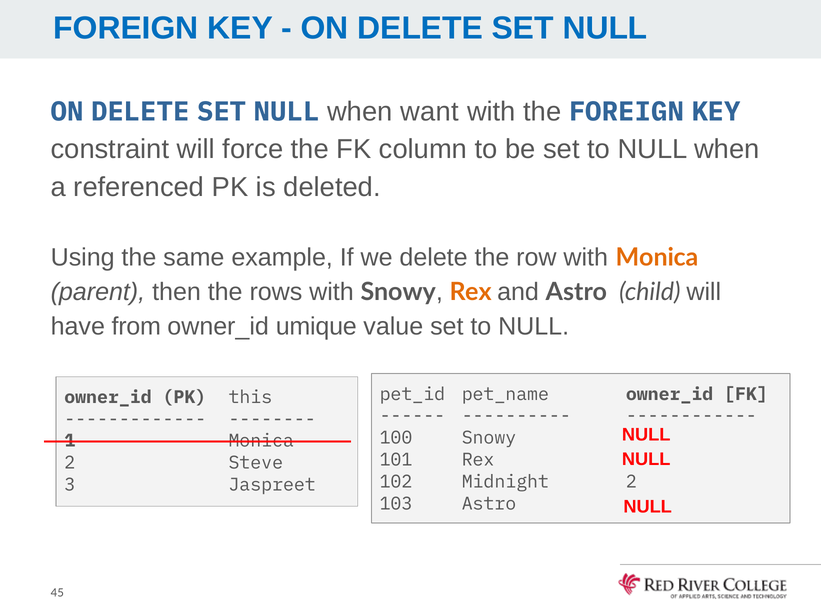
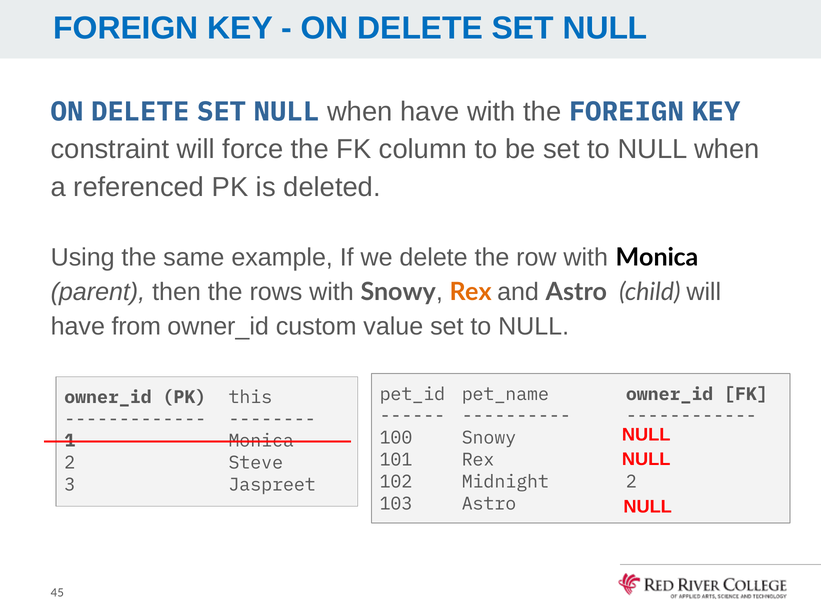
when want: want -> have (430, 111)
Monica colour: orange -> black (657, 257)
umique: umique -> custom (316, 327)
